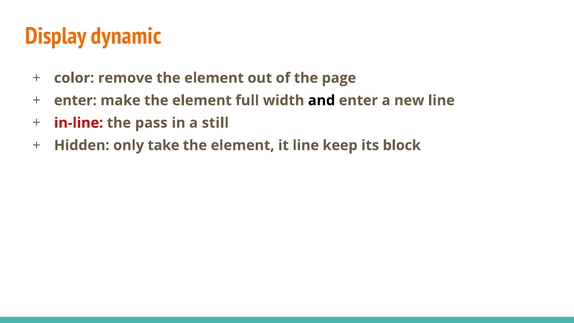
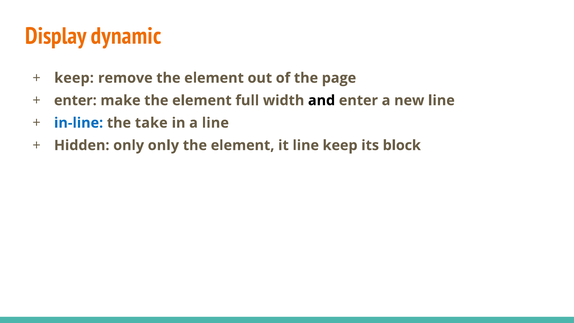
color: color -> keep (74, 78)
in-line colour: red -> blue (79, 123)
pass: pass -> take (151, 123)
a still: still -> line (215, 123)
only take: take -> only (163, 145)
